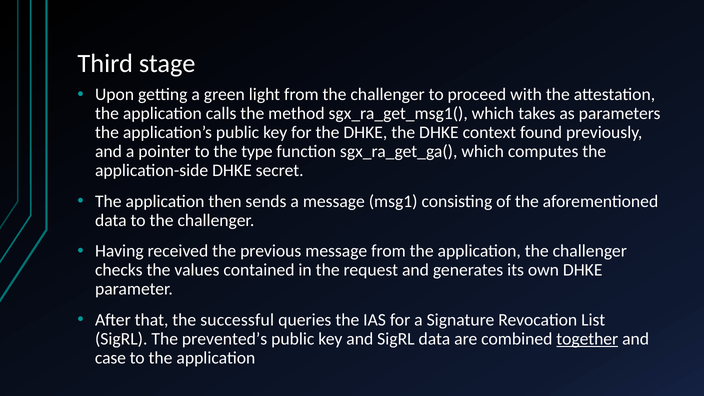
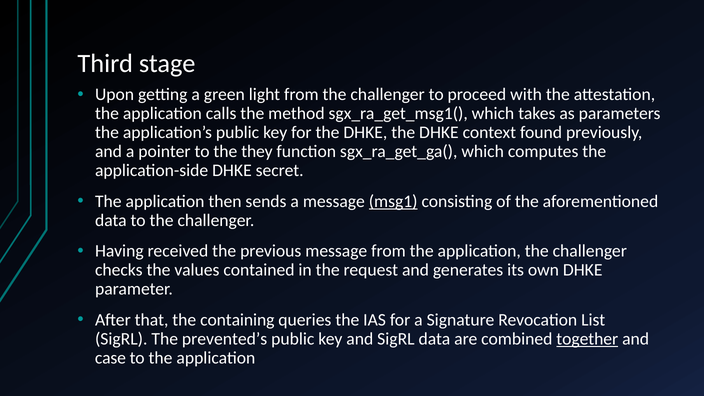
type: type -> they (257, 152)
msg1 underline: none -> present (393, 201)
successful: successful -> containing (237, 320)
